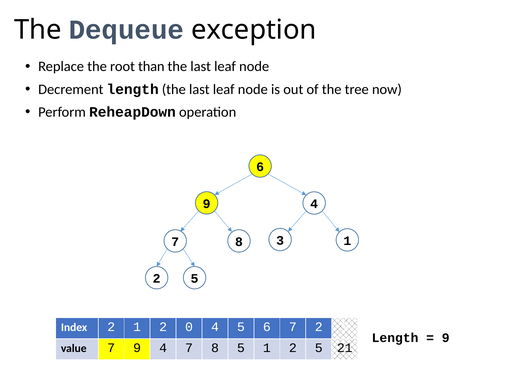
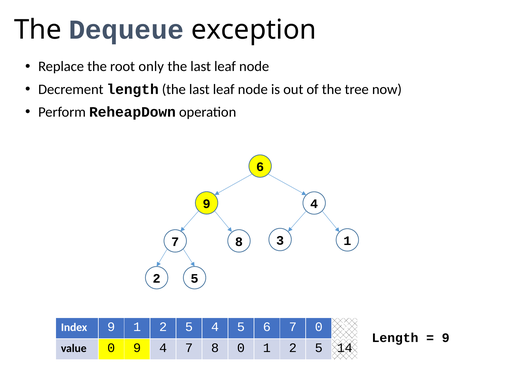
than: than -> only (151, 67)
Index 2: 2 -> 9 (111, 327)
0: 0 -> 5 (189, 327)
7 2: 2 -> 0 (319, 327)
value 7: 7 -> 0 (111, 348)
8 5: 5 -> 0 (241, 348)
21: 21 -> 14 (345, 348)
